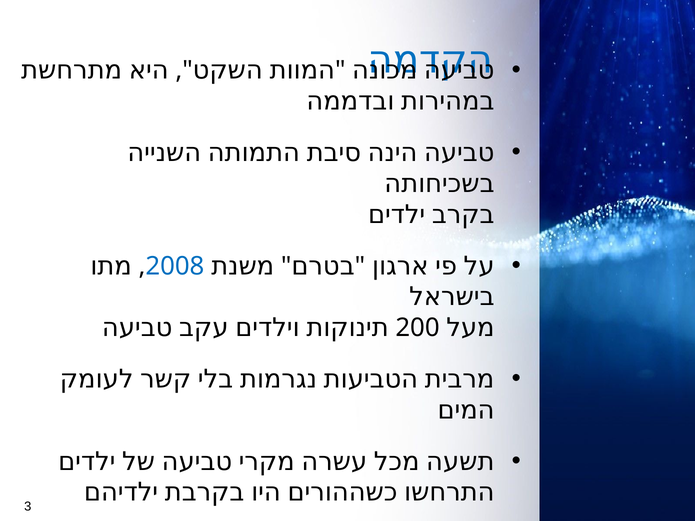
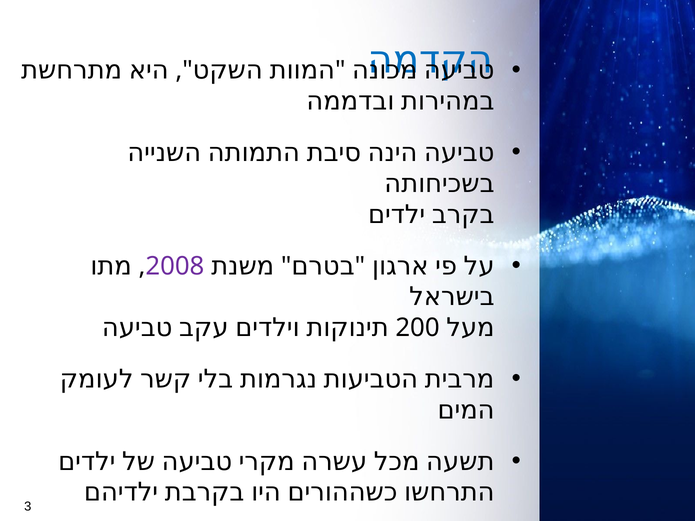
2008 colour: blue -> purple (175, 266)
